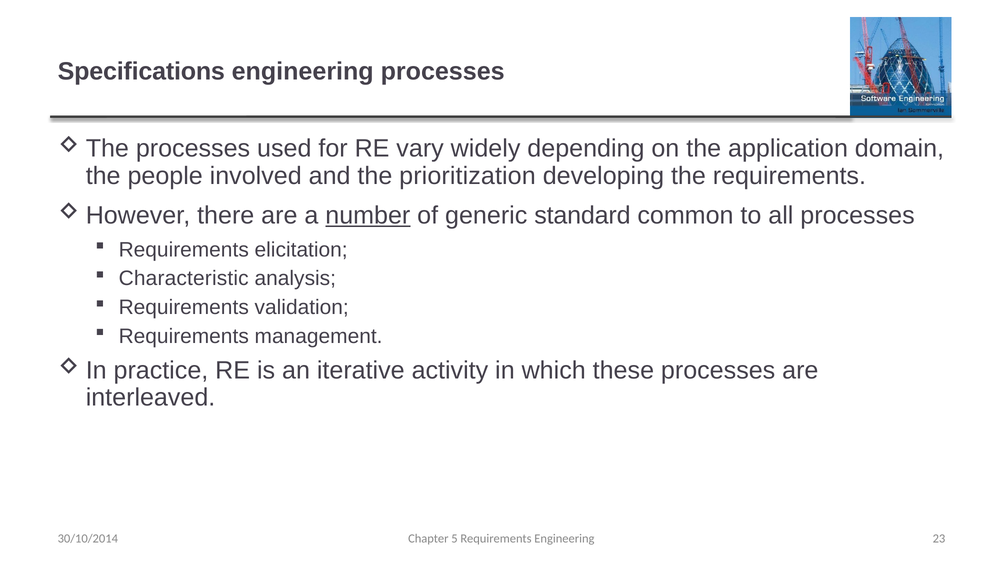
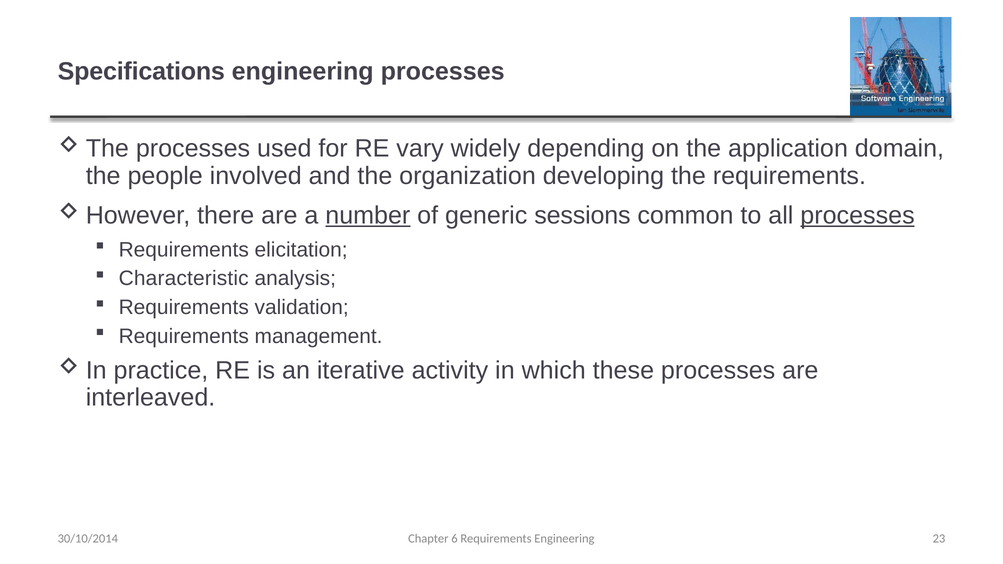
prioritization: prioritization -> organization (468, 176)
standard: standard -> sessions (582, 215)
processes underline: none -> present (858, 215)
5: 5 -> 6 (455, 539)
